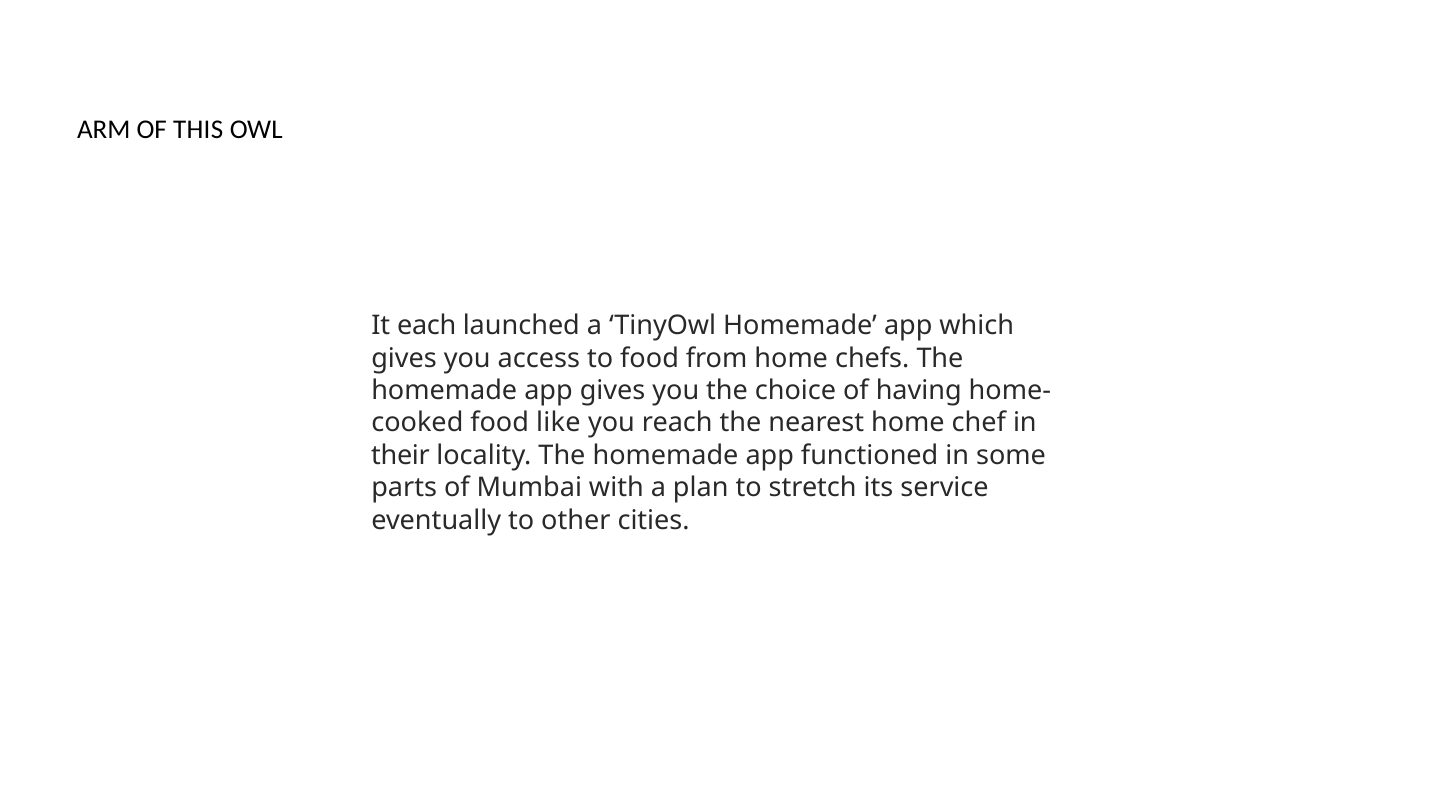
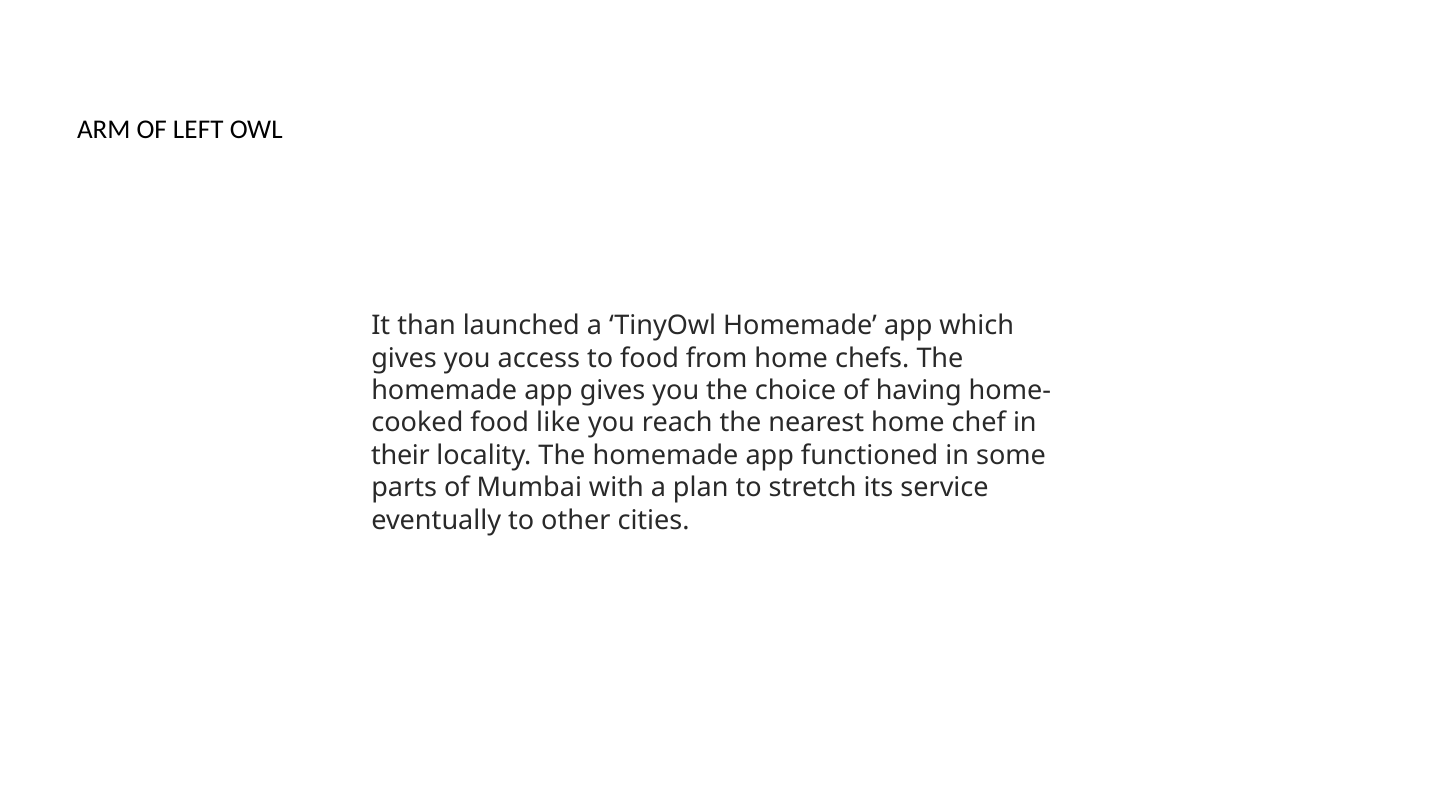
THIS: THIS -> LEFT (198, 130)
each: each -> than (427, 326)
